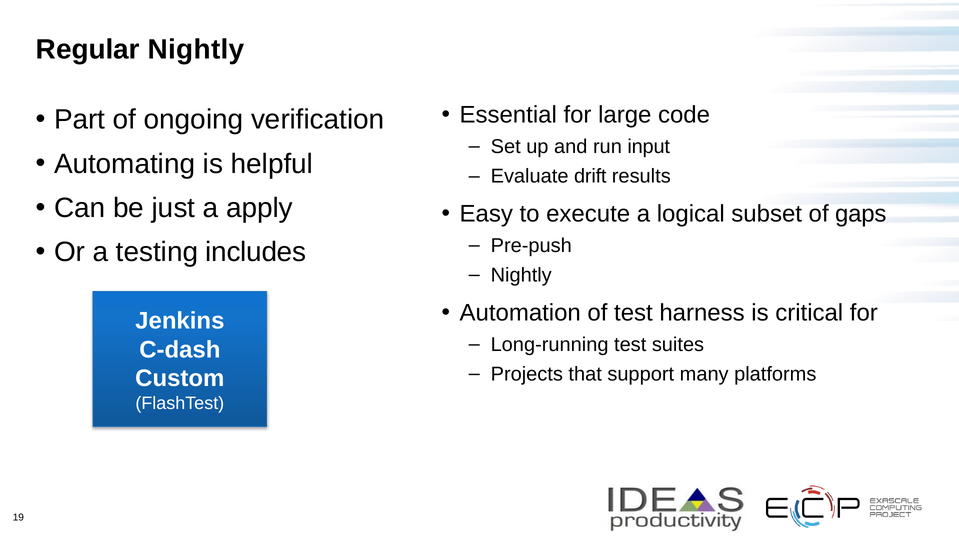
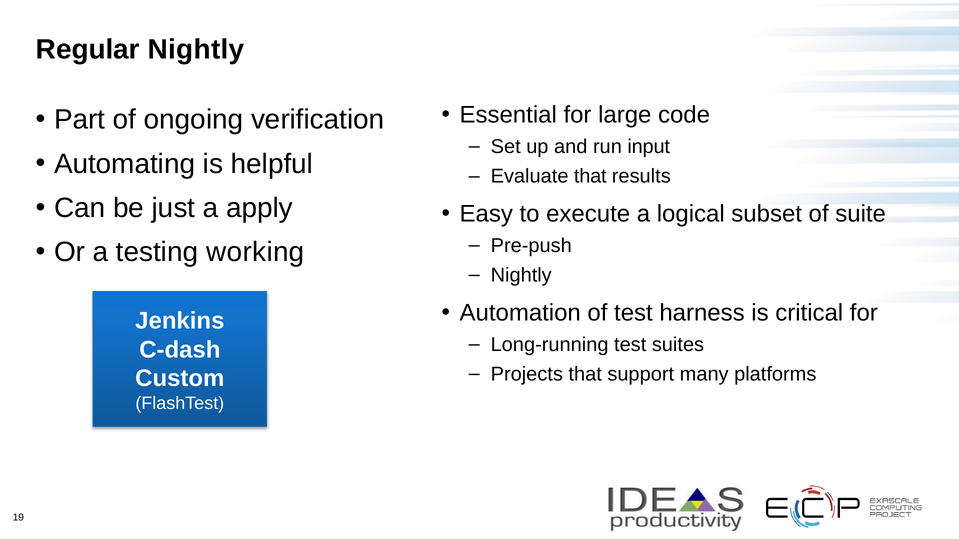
Evaluate drift: drift -> that (590, 176)
gaps: gaps -> suite (861, 214)
includes: includes -> working (255, 252)
